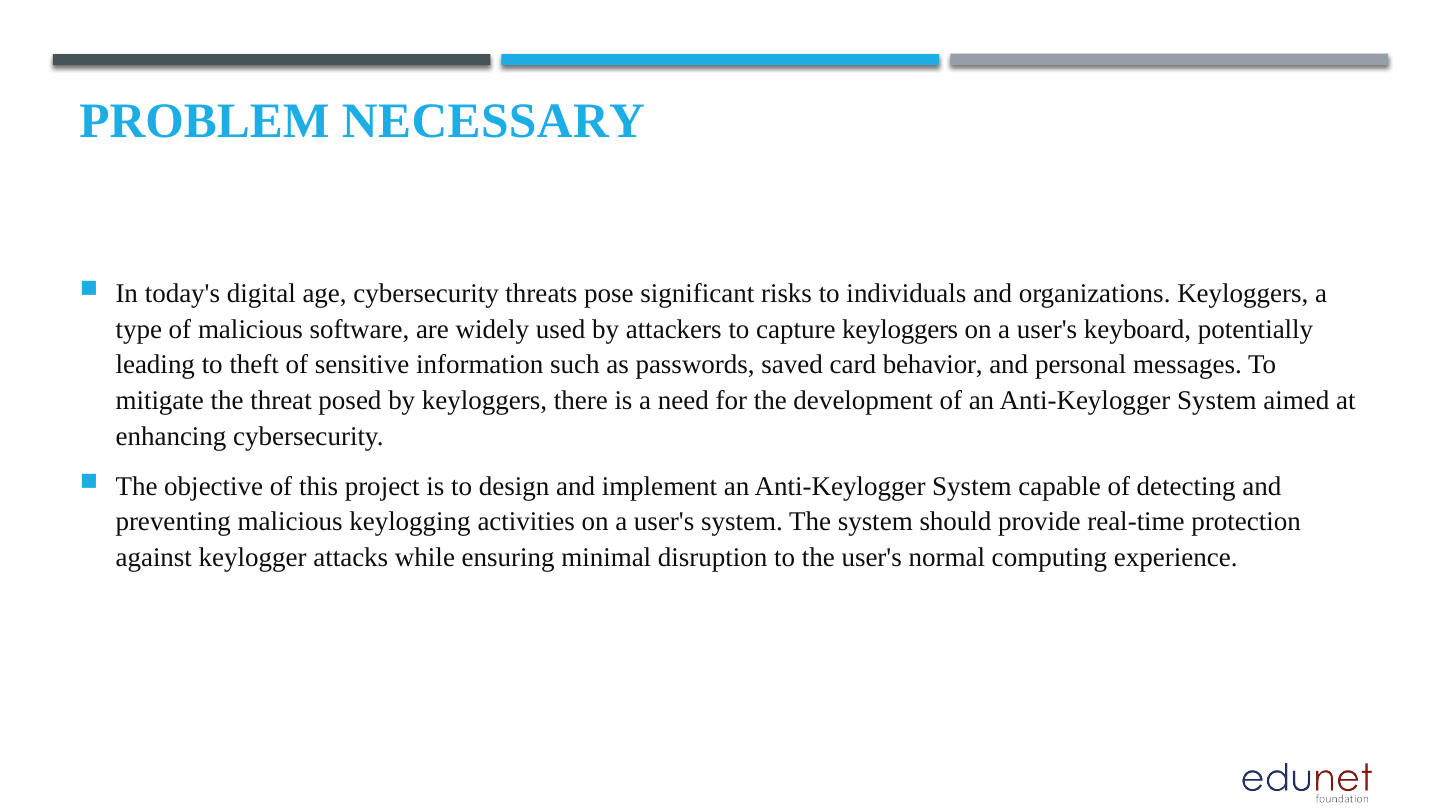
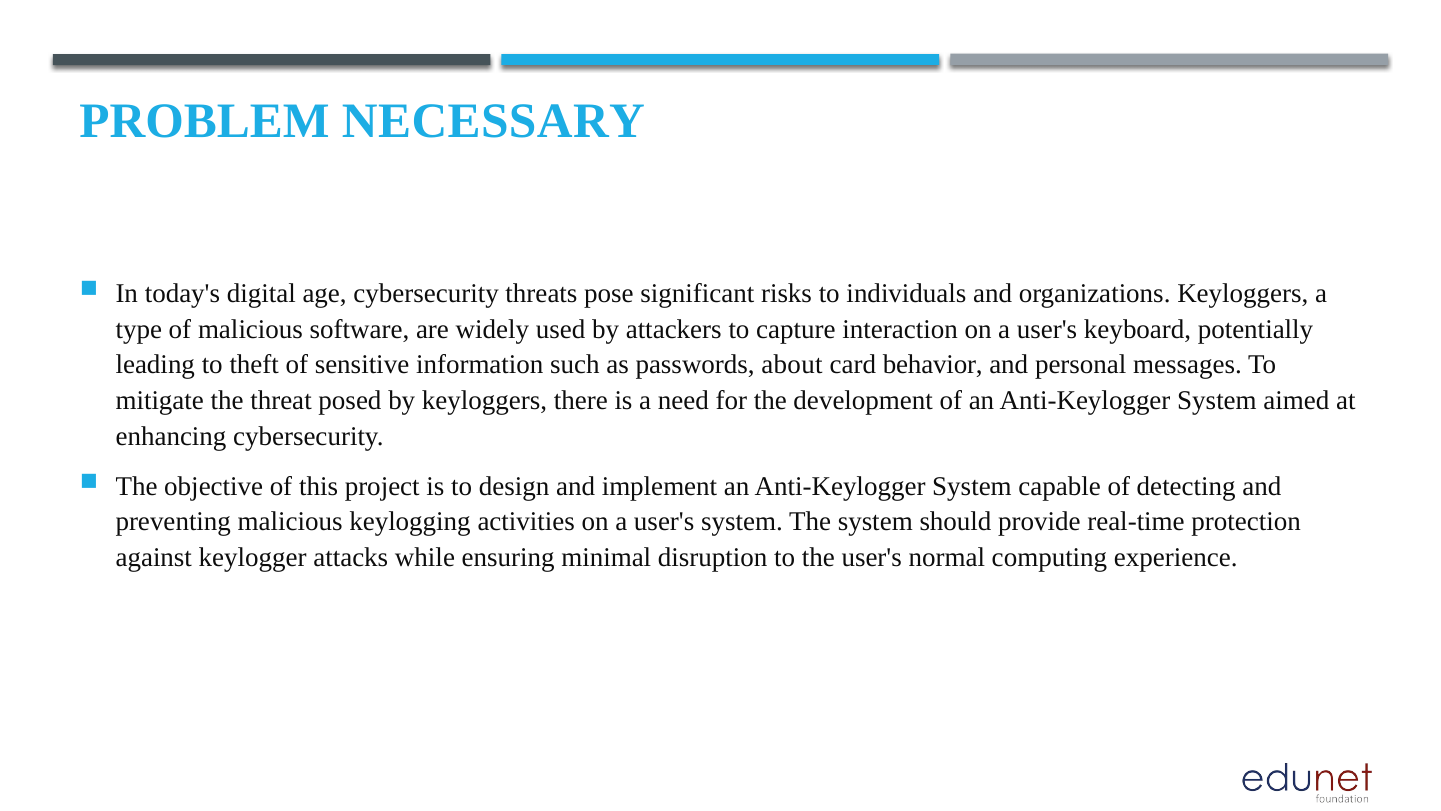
capture keyloggers: keyloggers -> interaction (900, 329)
saved: saved -> about (792, 365)
